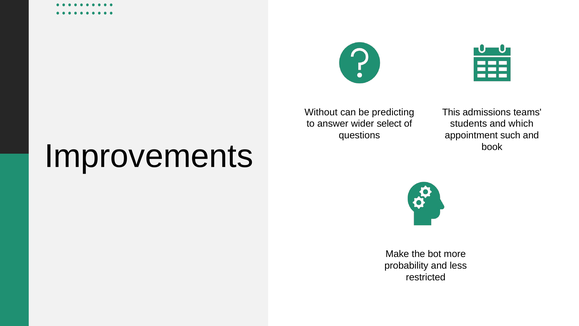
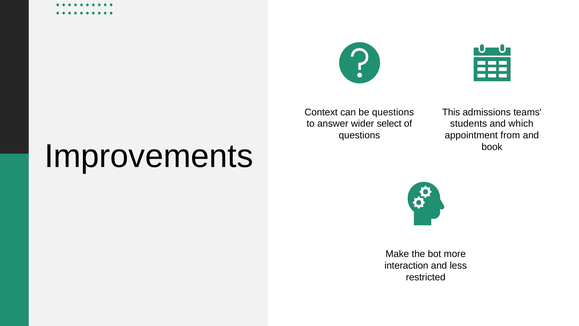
Without: Without -> Context (321, 112)
be predicting: predicting -> questions (393, 112)
such: such -> from (510, 135)
probability: probability -> interaction (406, 265)
